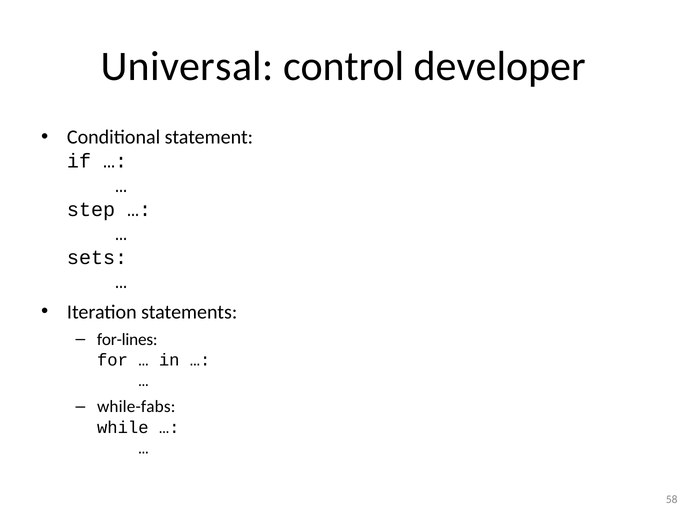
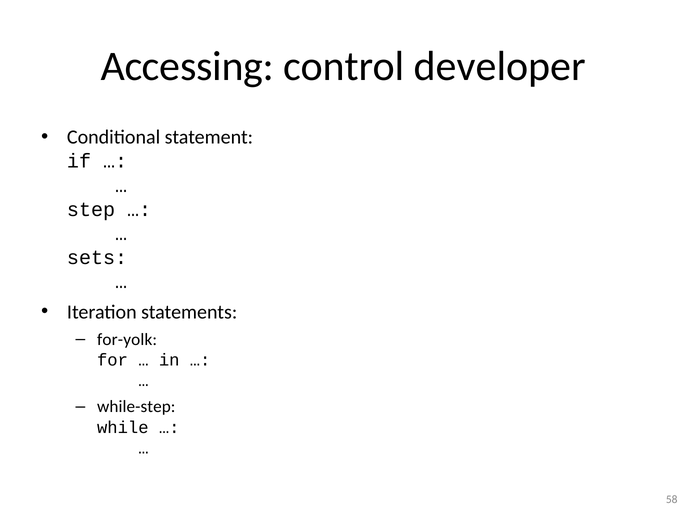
Universal: Universal -> Accessing (187, 67)
for-lines: for-lines -> for-yolk (127, 339)
while-fabs: while-fabs -> while-step (136, 406)
